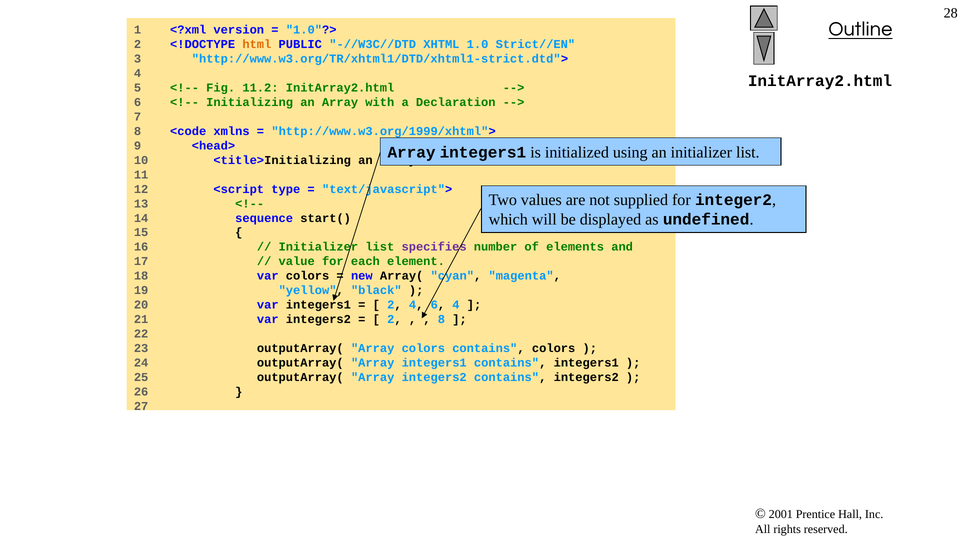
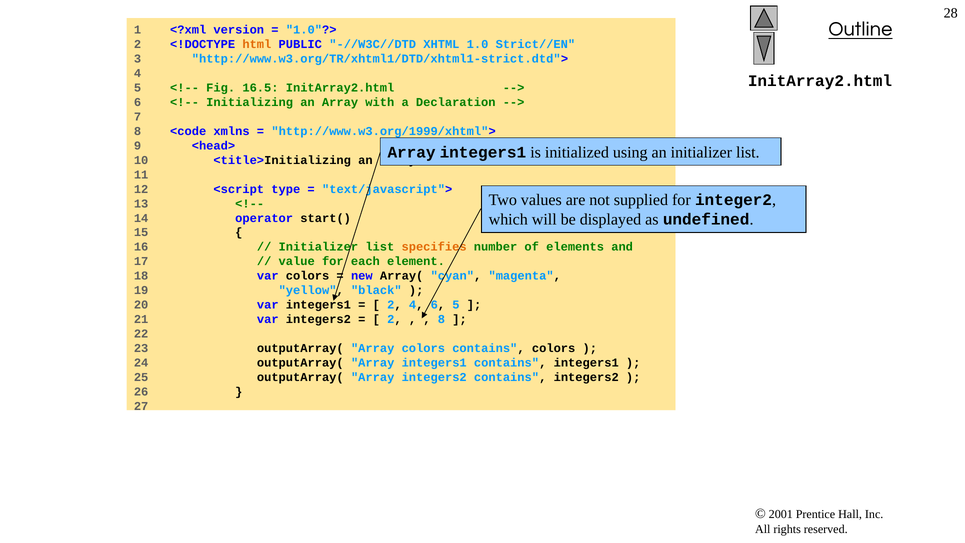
11.2: 11.2 -> 16.5 (260, 88)
sequence: sequence -> operator (264, 218)
specifies colour: purple -> orange (434, 247)
6 4: 4 -> 5 (456, 305)
